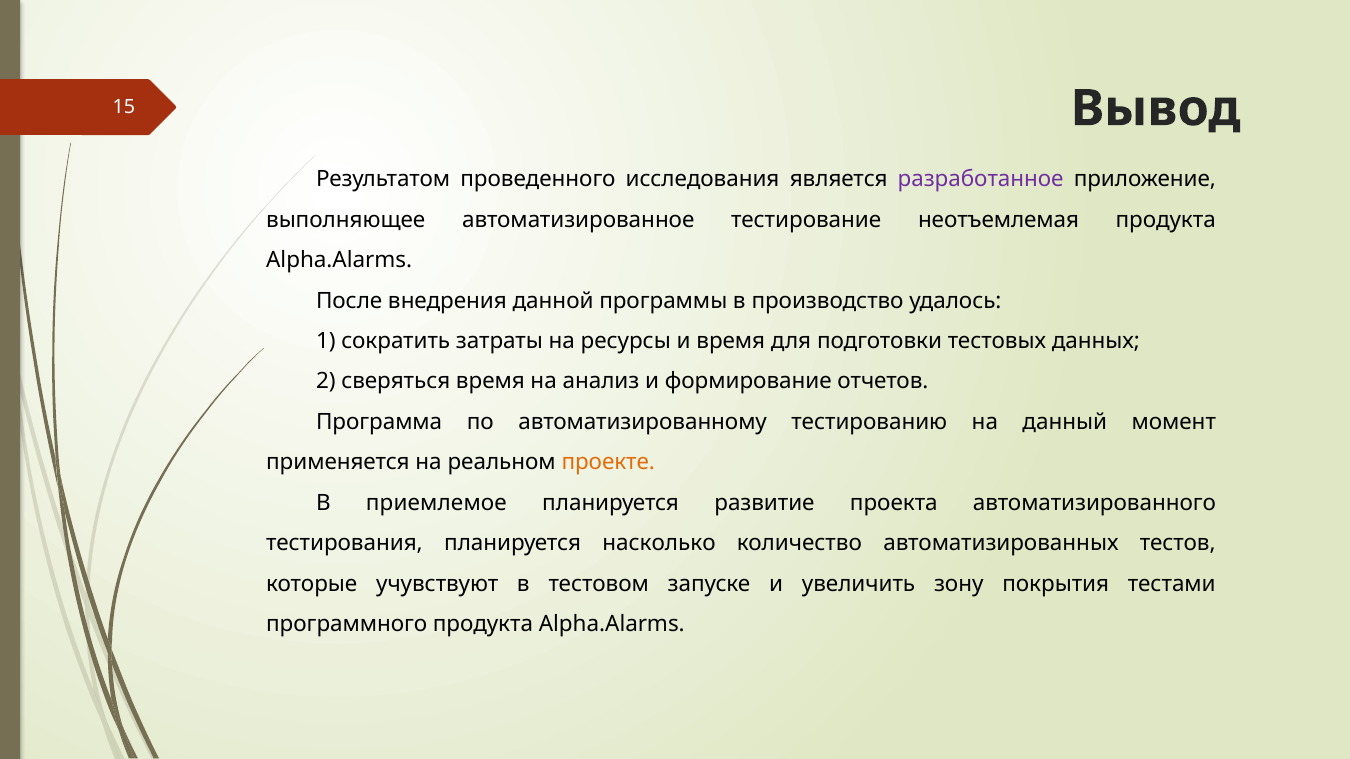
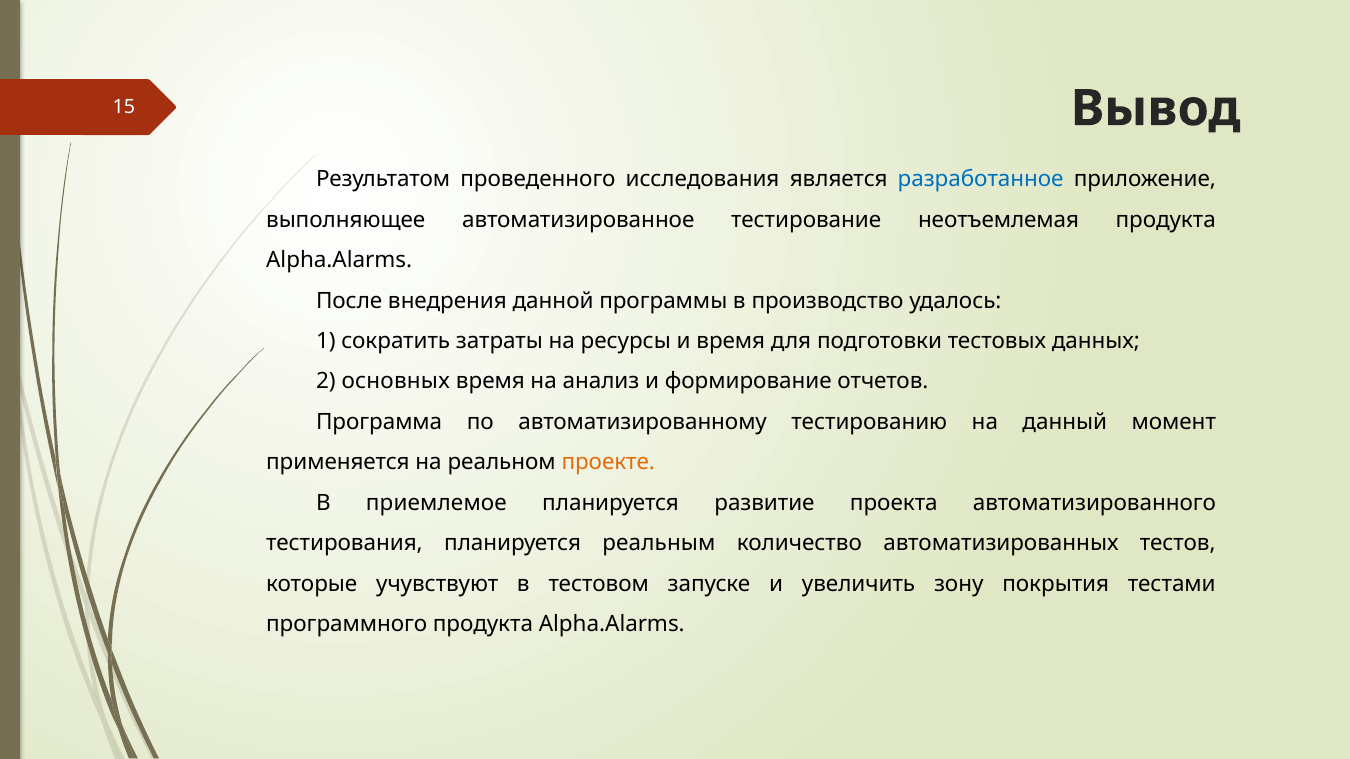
разработанное colour: purple -> blue (981, 179)
сверяться: сверяться -> основных (396, 382)
насколько: насколько -> реальным (659, 544)
